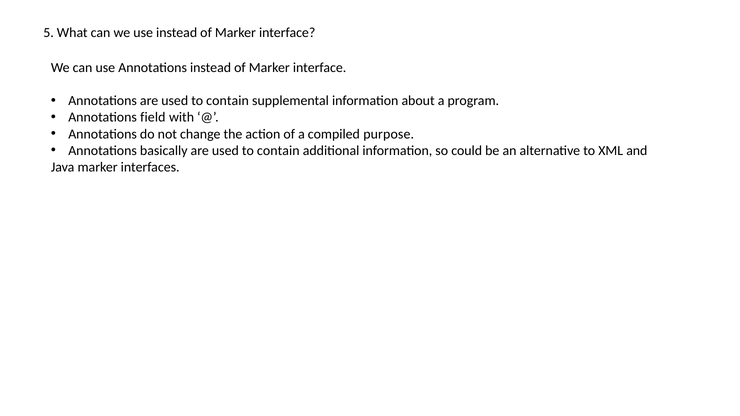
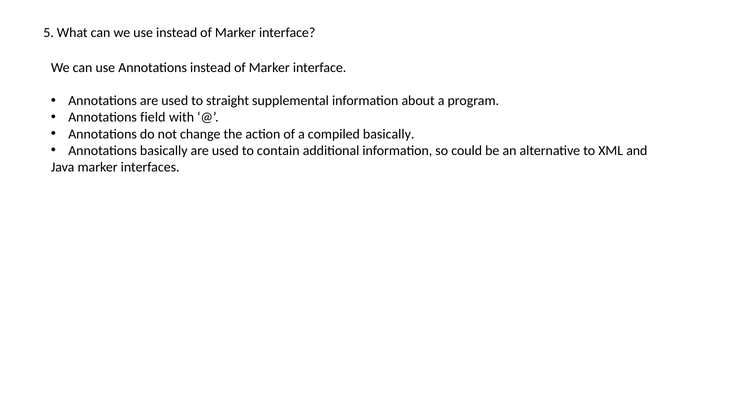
contain: contain -> straight (228, 101)
compiled purpose: purpose -> basically (389, 134)
